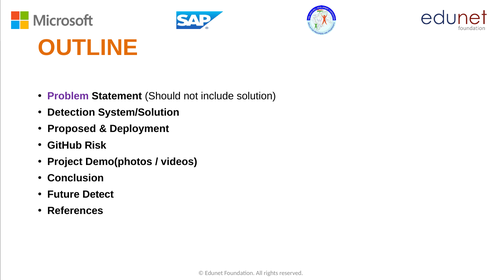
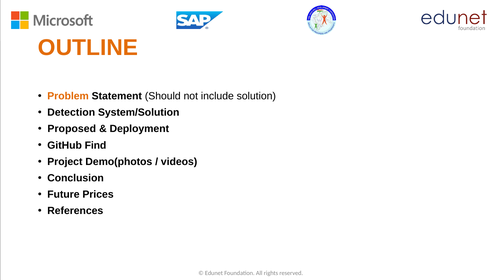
Problem colour: purple -> orange (68, 96)
Risk: Risk -> Find (95, 145)
Detect: Detect -> Prices (98, 195)
